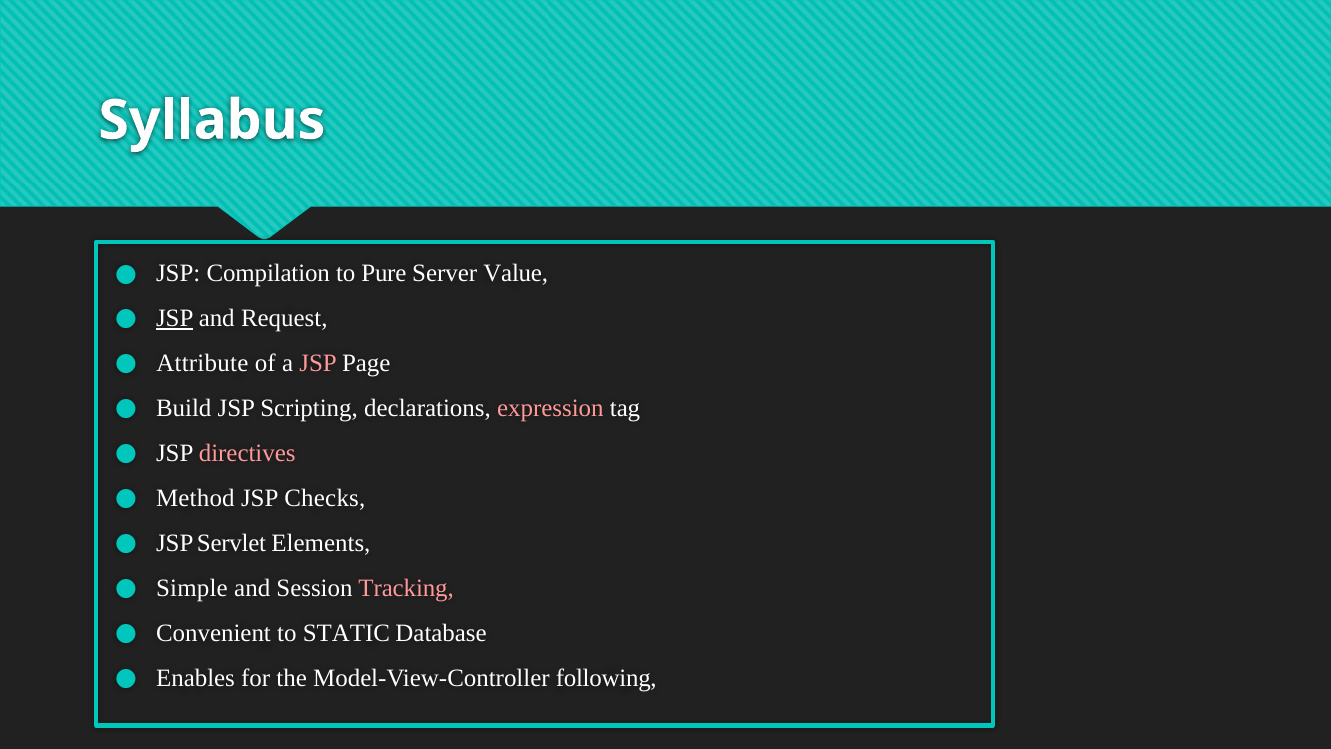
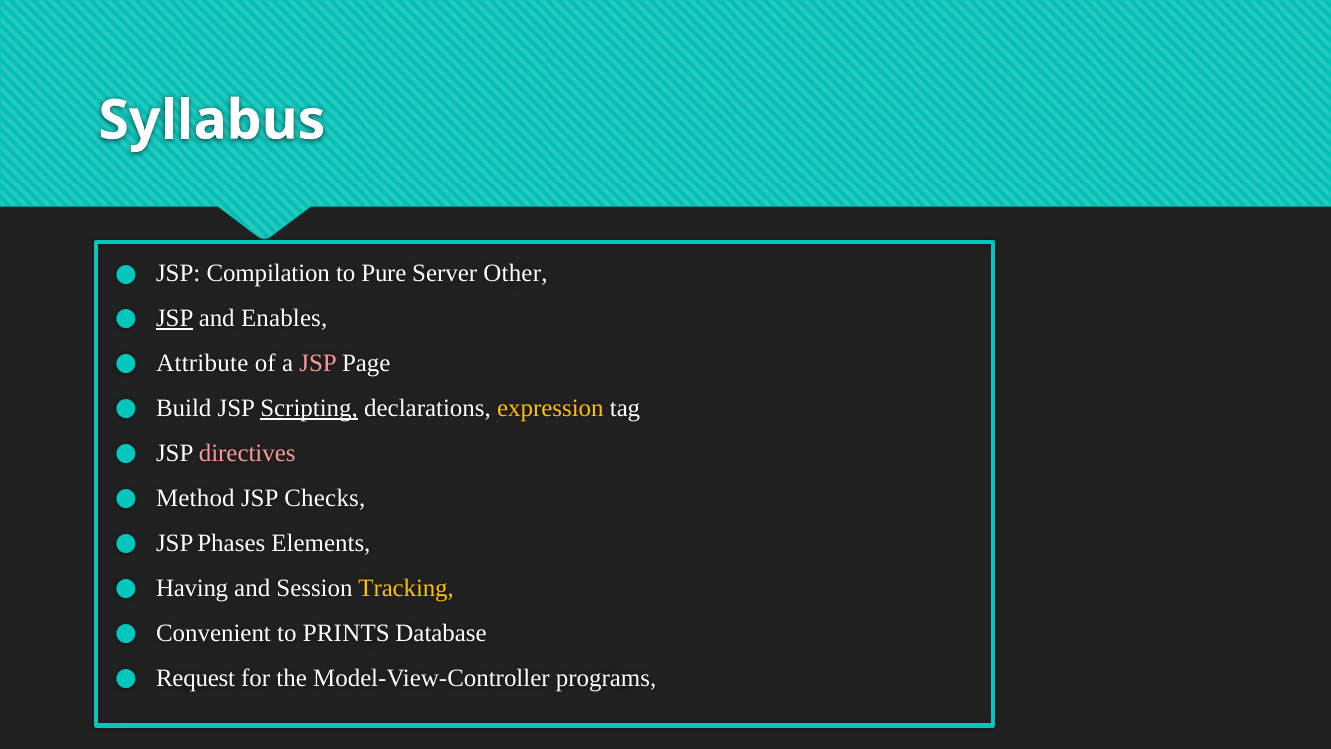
Value: Value -> Other (515, 273)
Request: Request -> Enables (284, 318)
Scripting underline: none -> present (309, 408)
expression colour: pink -> yellow (550, 408)
Servlet: Servlet -> Phases (231, 543)
Simple: Simple -> Having (192, 588)
Tracking colour: pink -> yellow (406, 588)
STATIC: STATIC -> PRINTS (346, 633)
Enables: Enables -> Request (196, 678)
following: following -> programs (606, 678)
